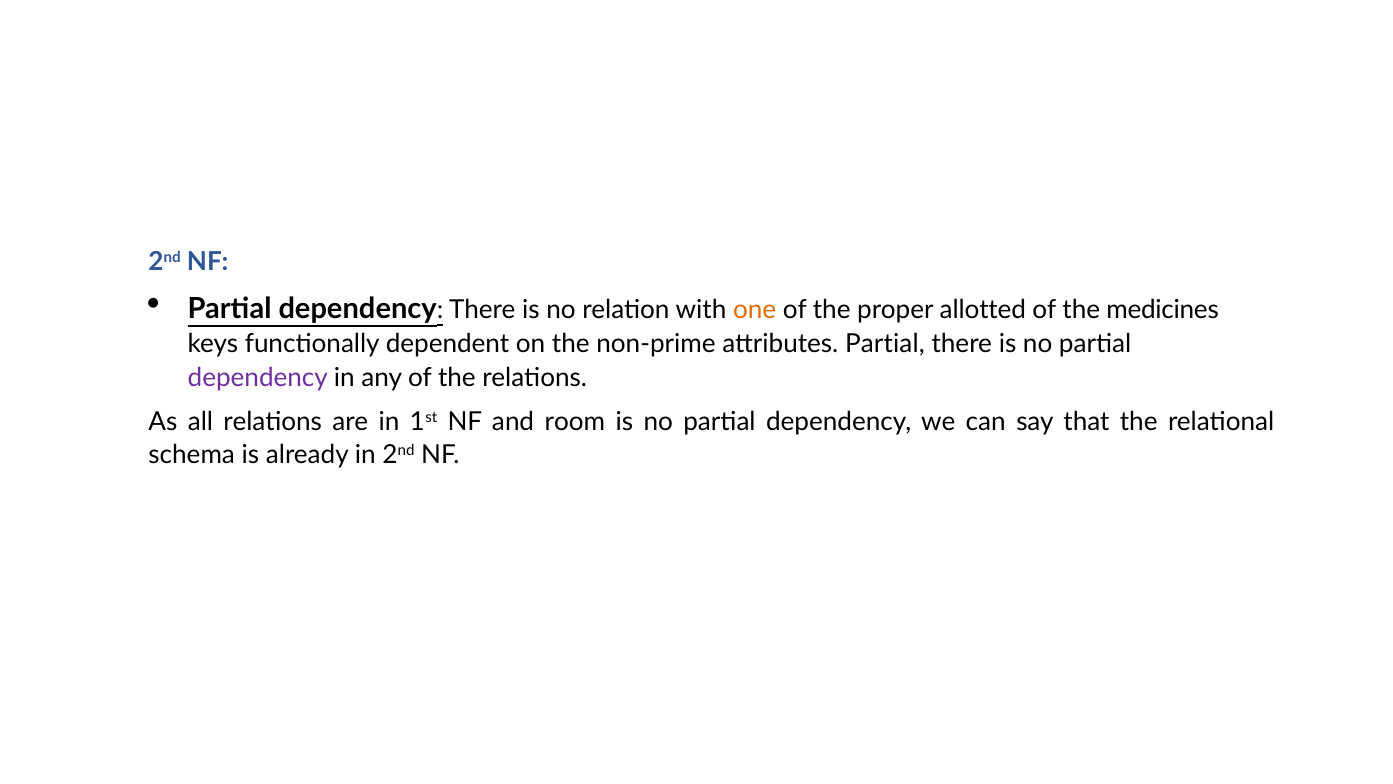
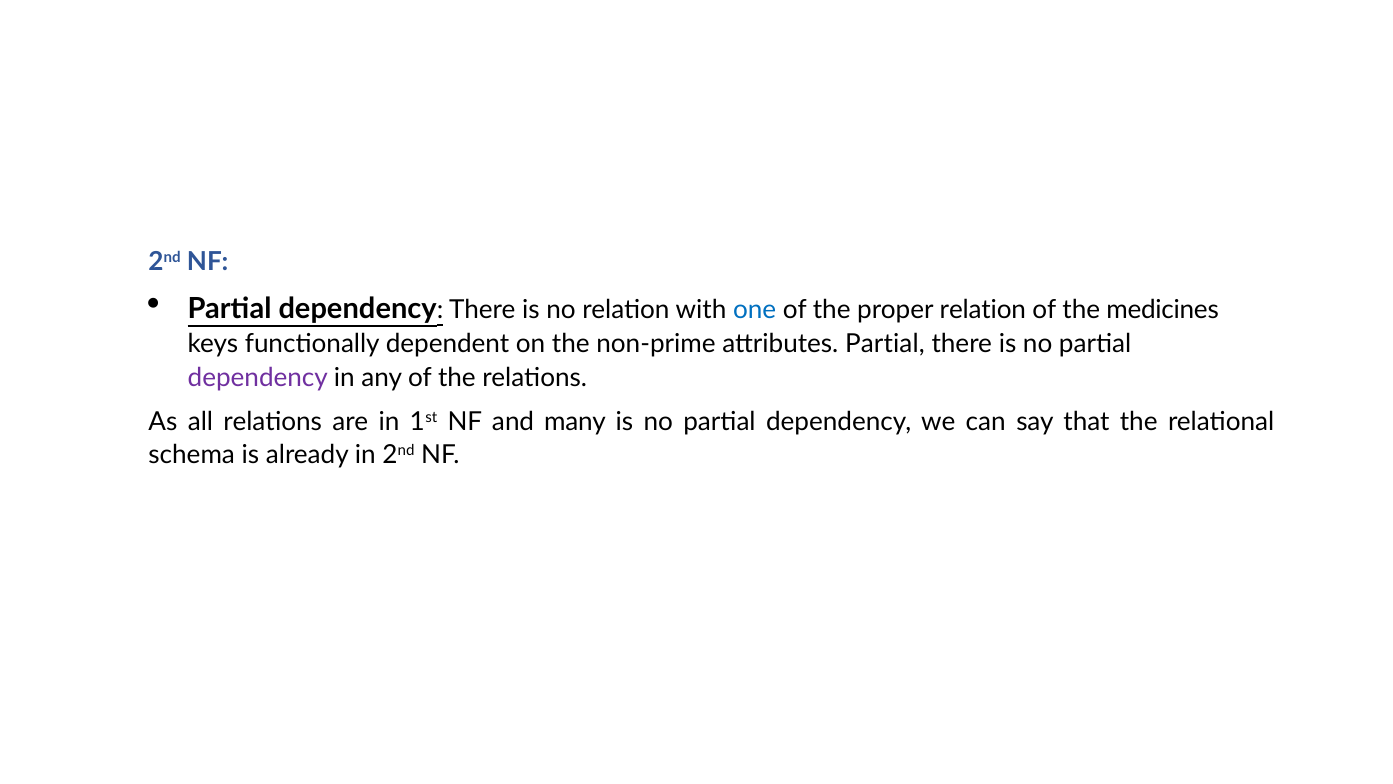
one colour: orange -> blue (755, 310)
proper allotted: allotted -> relation (983, 310)
room: room -> many (575, 422)
